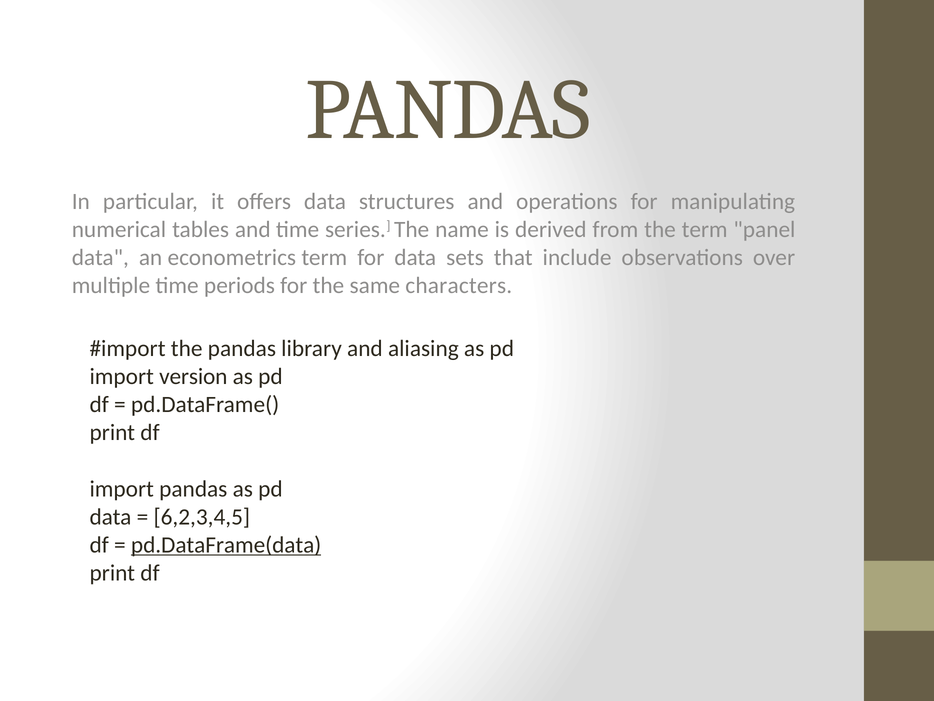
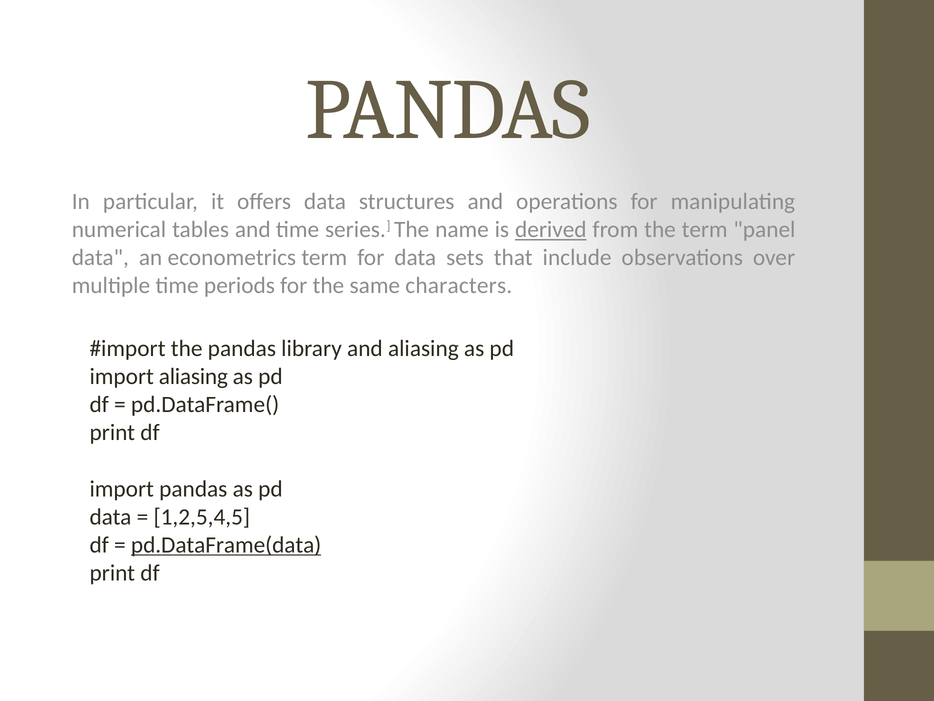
derived underline: none -> present (551, 229)
import version: version -> aliasing (193, 376)
6,2,3,4,5: 6,2,3,4,5 -> 1,2,5,4,5 (202, 517)
